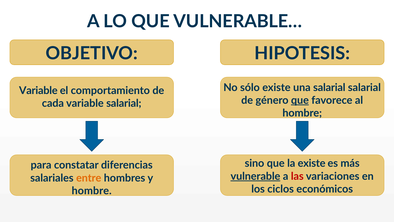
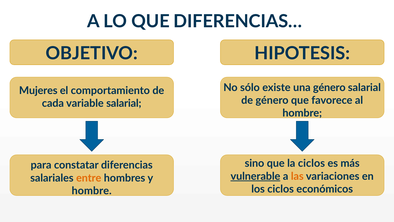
VULNERABLE…: VULNERABLE… -> DIFERENCIAS… (238, 21)
una salarial: salarial -> género (329, 87)
Variable: Variable -> Mujeres (38, 90)
que underline: present -> none (300, 100)
la existe: existe -> ciclos (311, 163)
las colour: red -> orange (297, 176)
